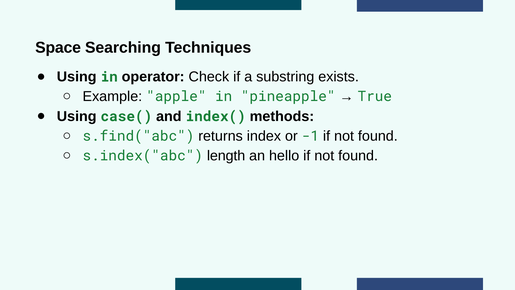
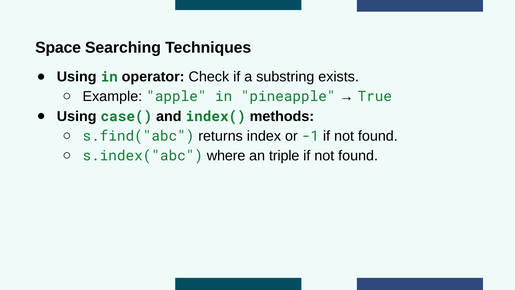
length: length -> where (226, 156)
hello: hello -> triple (284, 156)
